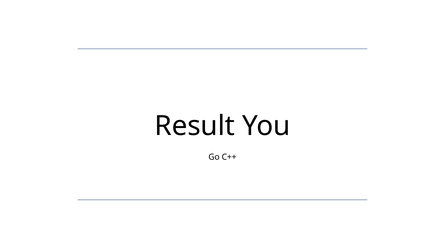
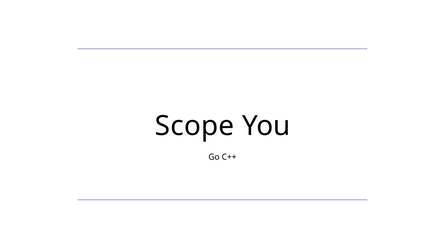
Result: Result -> Scope (195, 126)
